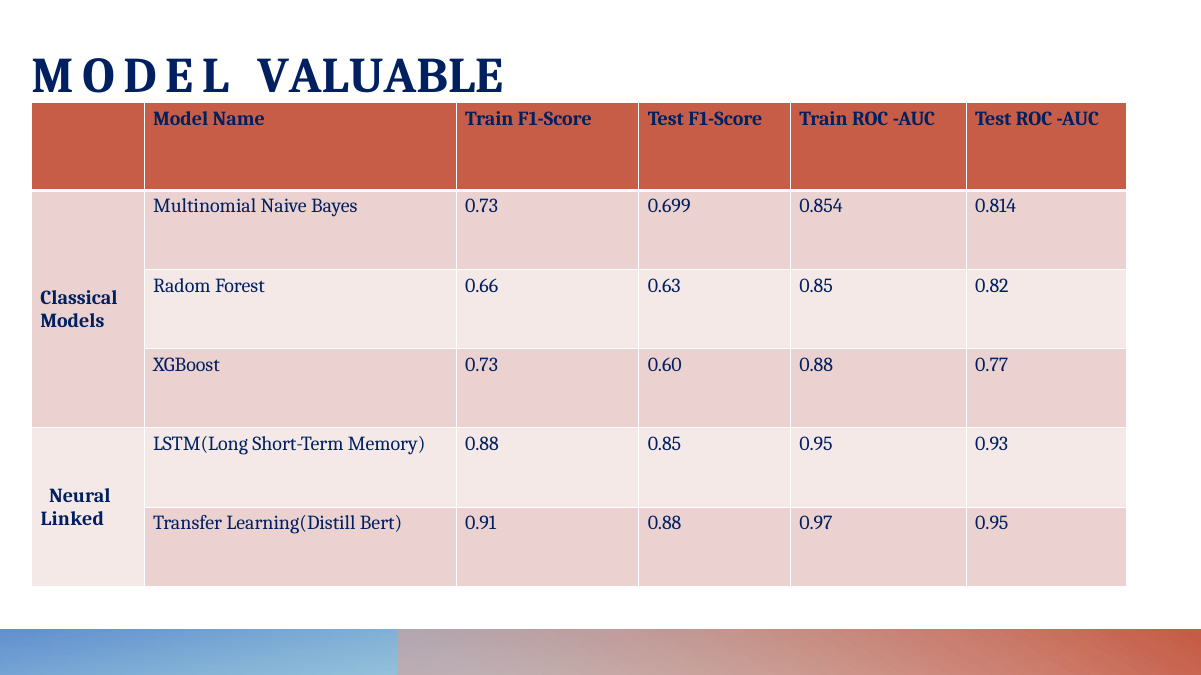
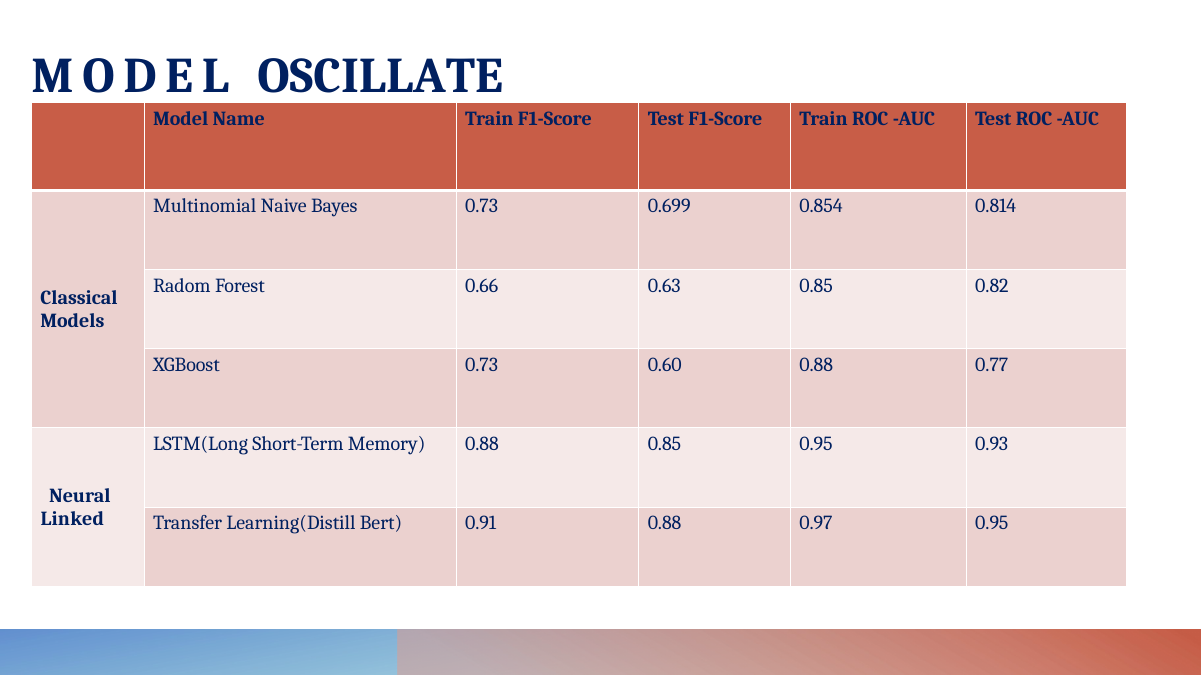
VALUABLE: VALUABLE -> OSCILLATE (380, 76)
